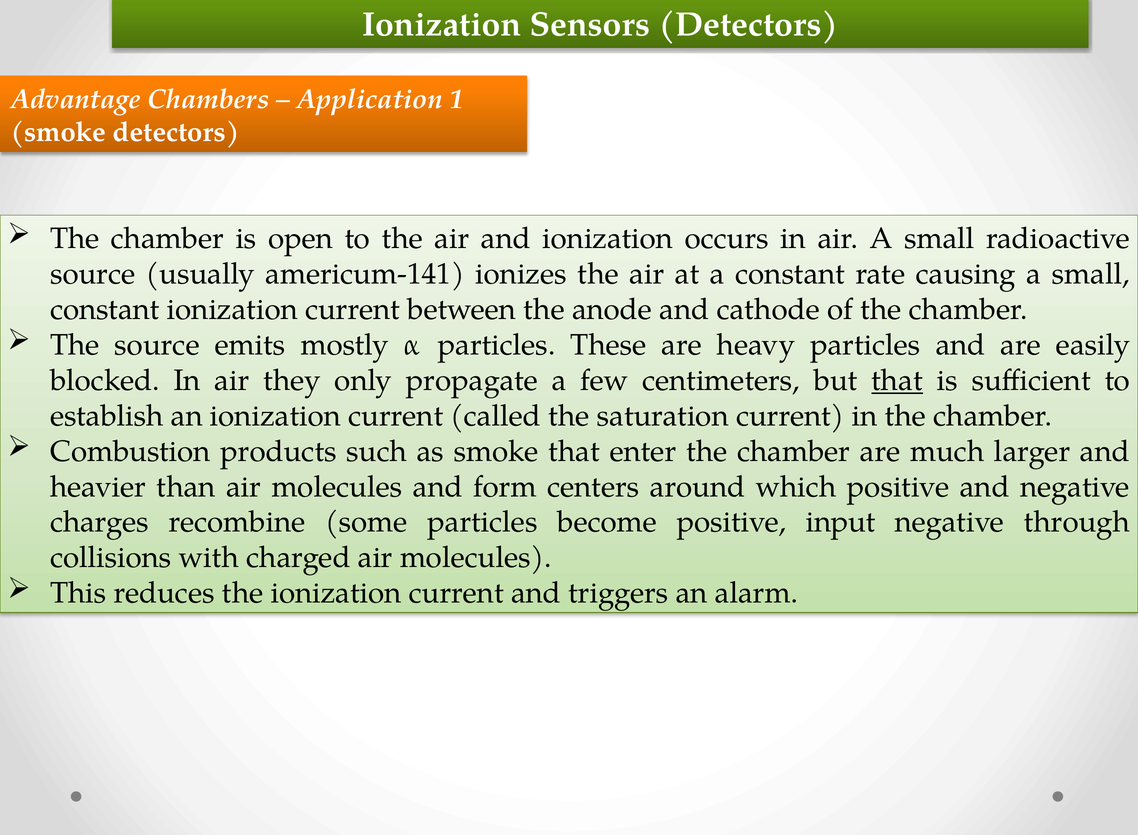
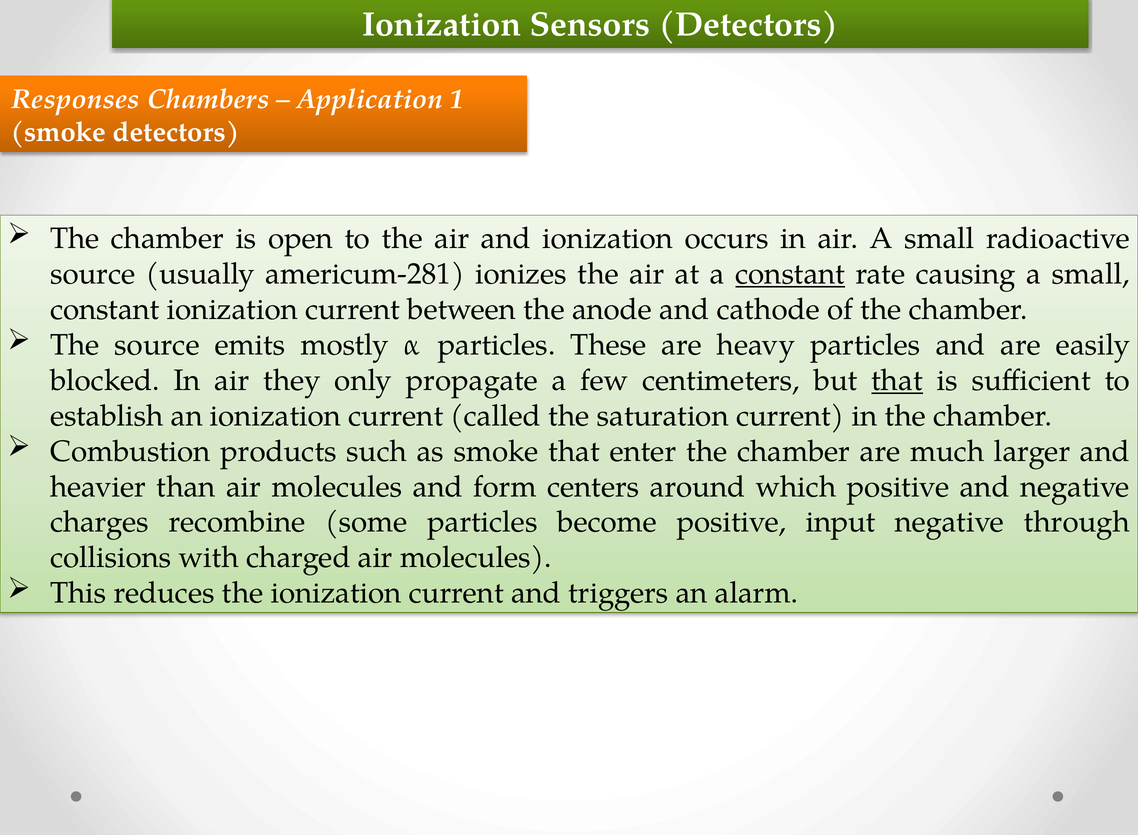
Advantage: Advantage -> Responses (75, 99)
americum-141: americum-141 -> americum-281 (365, 274)
constant underline: none -> present (790, 274)
